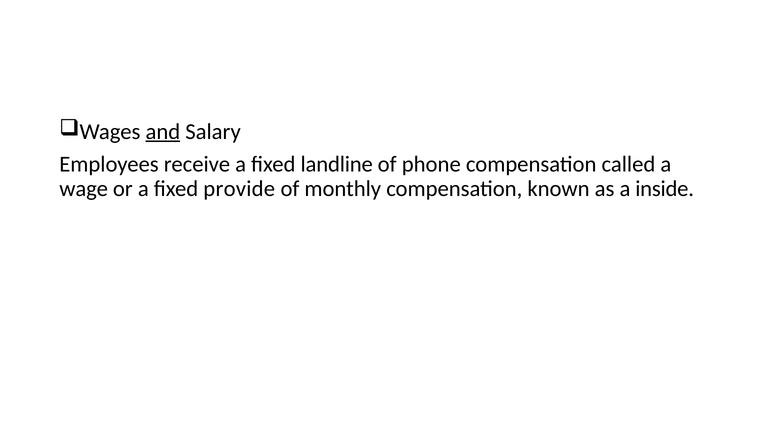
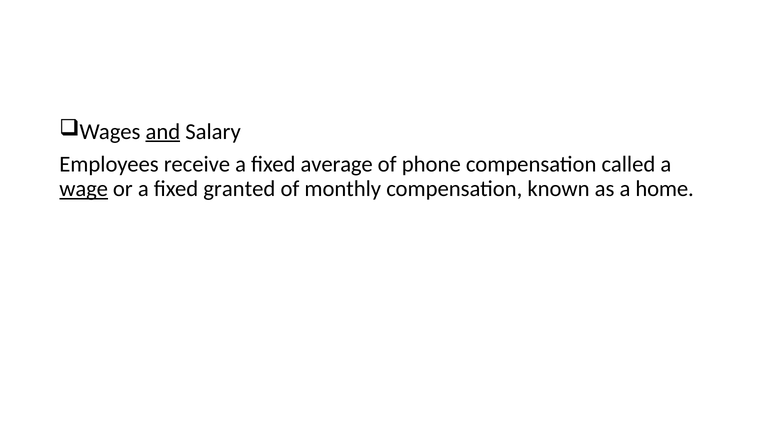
landline: landline -> average (337, 164)
wage underline: none -> present (84, 189)
provide: provide -> granted (239, 189)
inside: inside -> home (665, 189)
